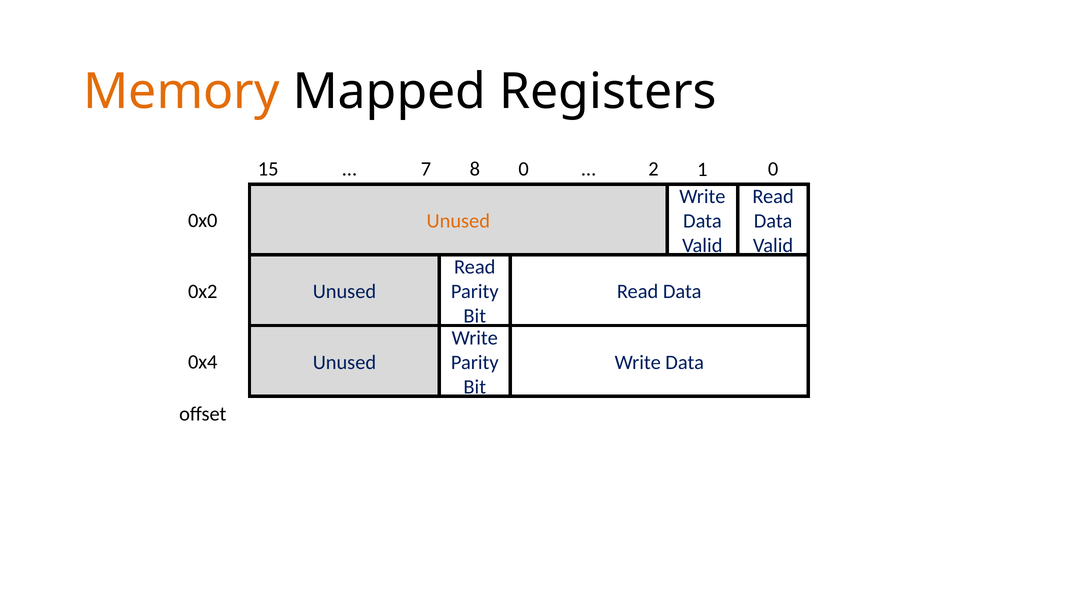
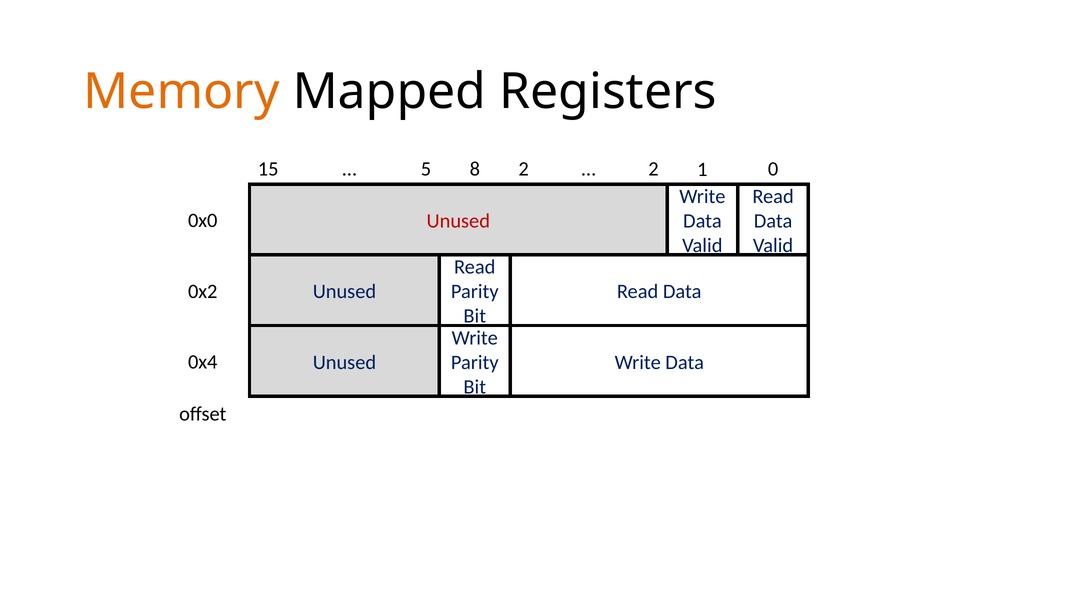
7: 7 -> 5 (426, 169)
8 0: 0 -> 2 (524, 169)
Unused colour: orange -> red (458, 221)
